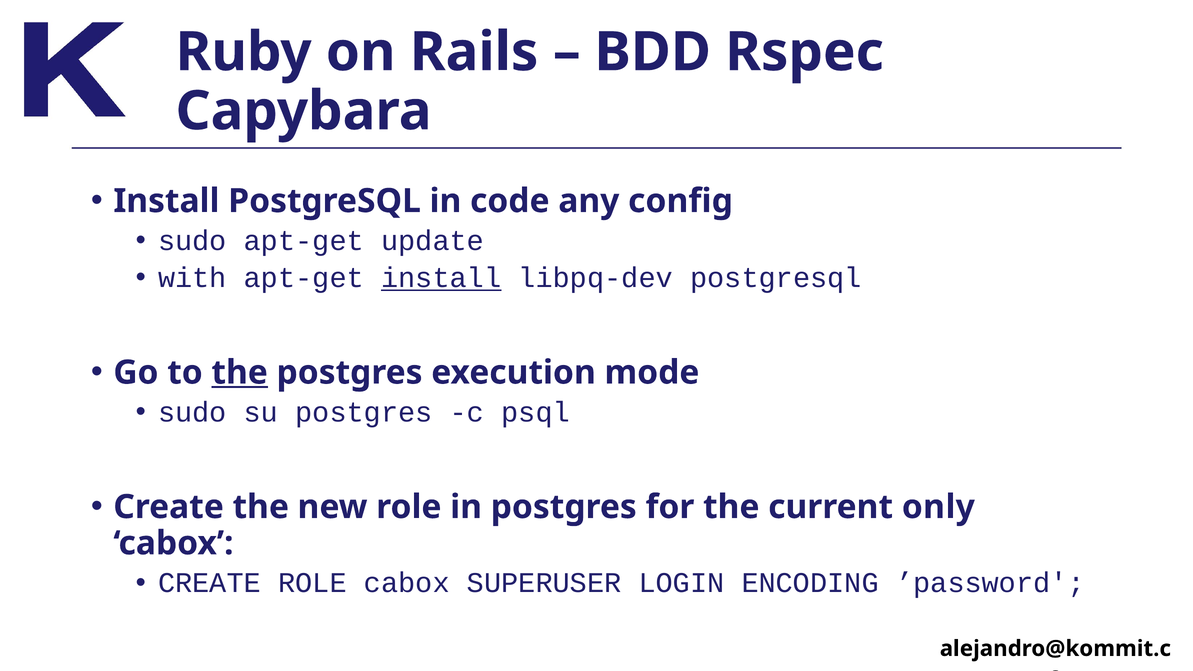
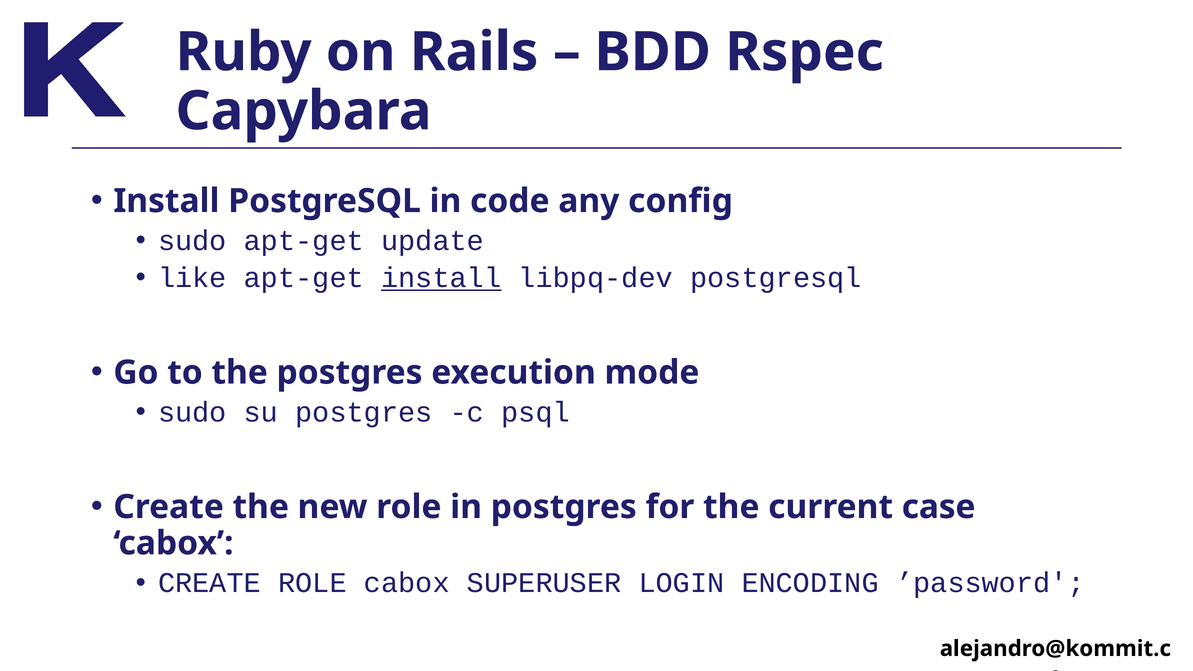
with: with -> like (192, 278)
the underline: present -> none (240, 373)
only: only -> case (939, 507)
